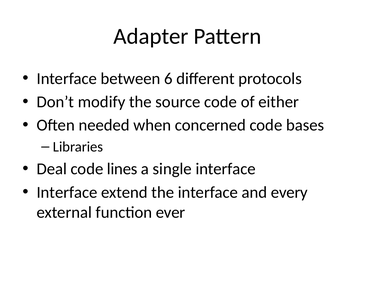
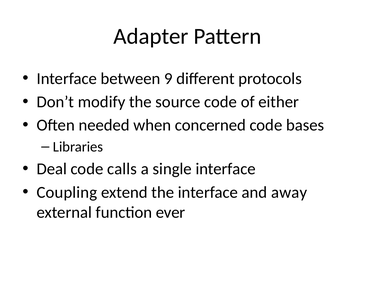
6: 6 -> 9 (168, 79)
lines: lines -> calls (122, 169)
Interface: Interface -> Coupling (67, 192)
every: every -> away (289, 192)
